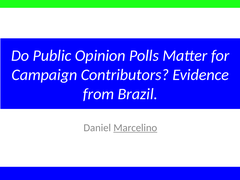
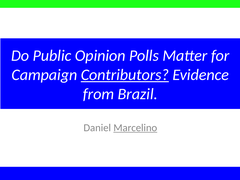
Contributors underline: none -> present (125, 75)
